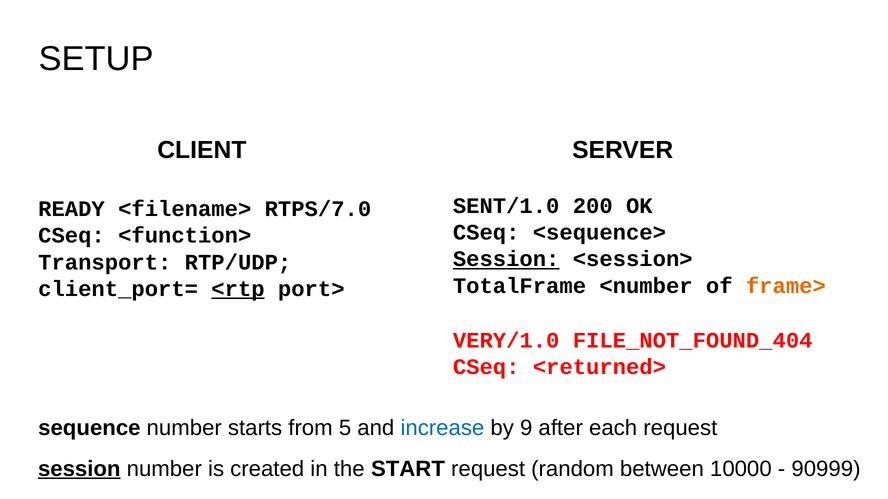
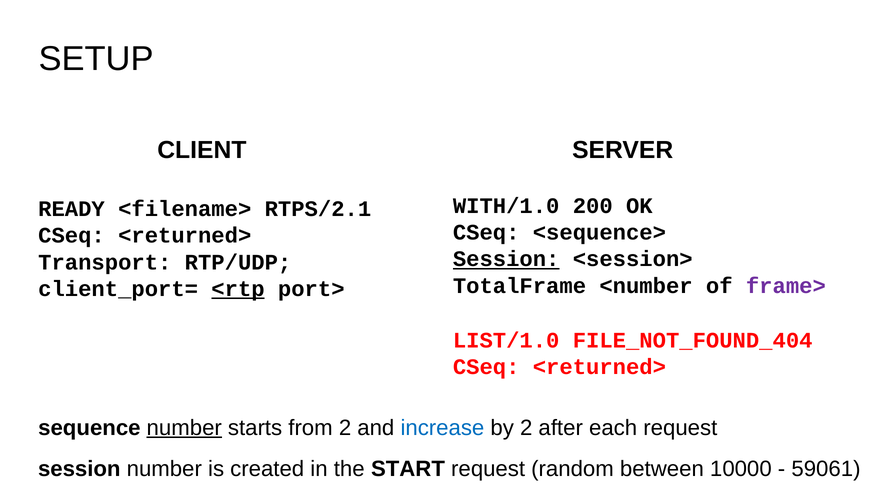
SENT/1.0: SENT/1.0 -> WITH/1.0 (506, 206)
RTPS/7.0: RTPS/7.0 -> RTPS/2.1 (318, 209)
<function>: <function> -> <returned> (185, 236)
frame> colour: orange -> purple (786, 286)
VERY/1.0: VERY/1.0 -> LIST/1.0 (506, 341)
number underline: none -> present (184, 428)
from 5: 5 -> 2 (345, 428)
by 9: 9 -> 2 (526, 428)
session underline: present -> none (79, 469)
90999: 90999 -> 59061 (826, 469)
